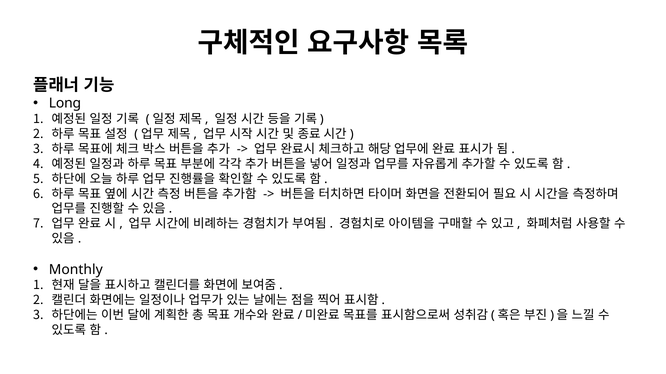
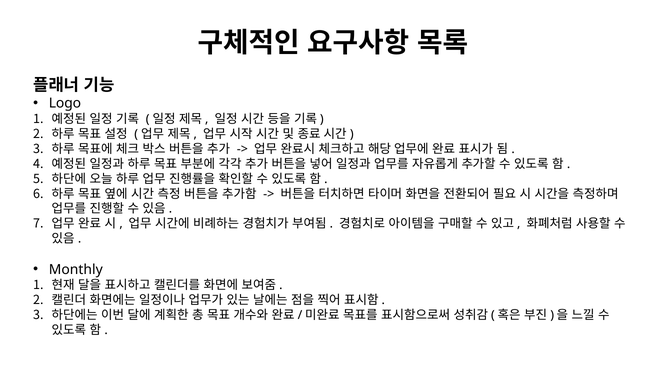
Long: Long -> Logo (65, 104)
